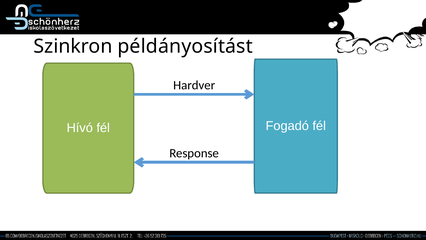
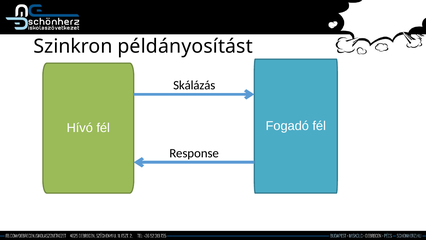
Hardver: Hardver -> Skálázás (194, 85)
